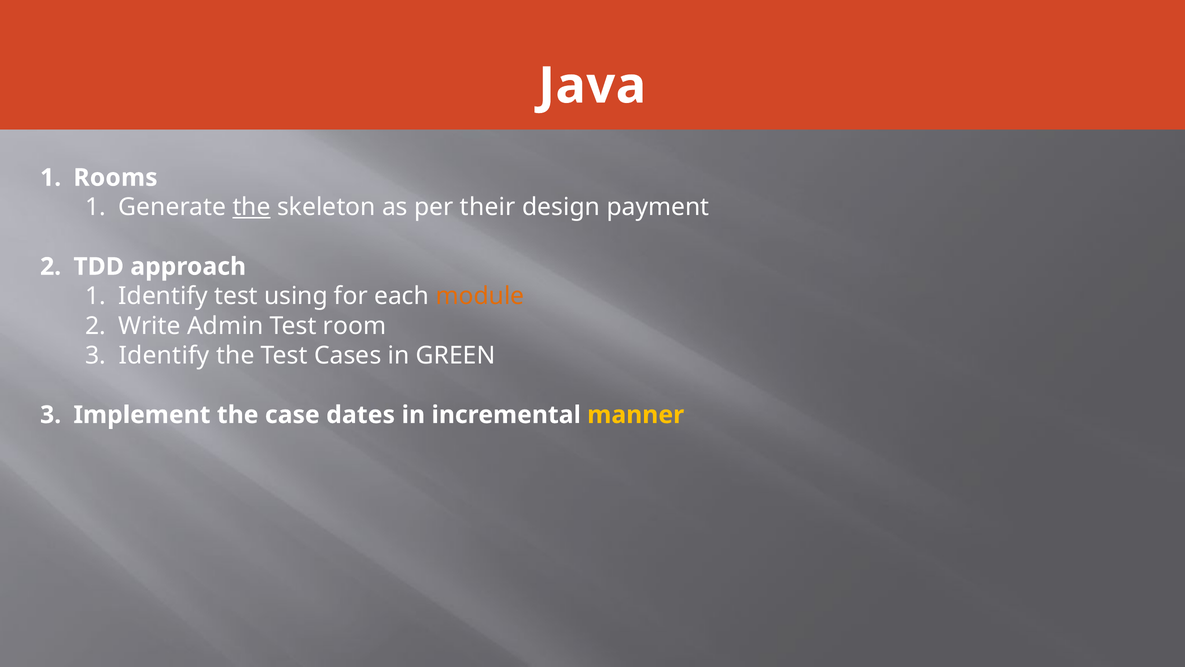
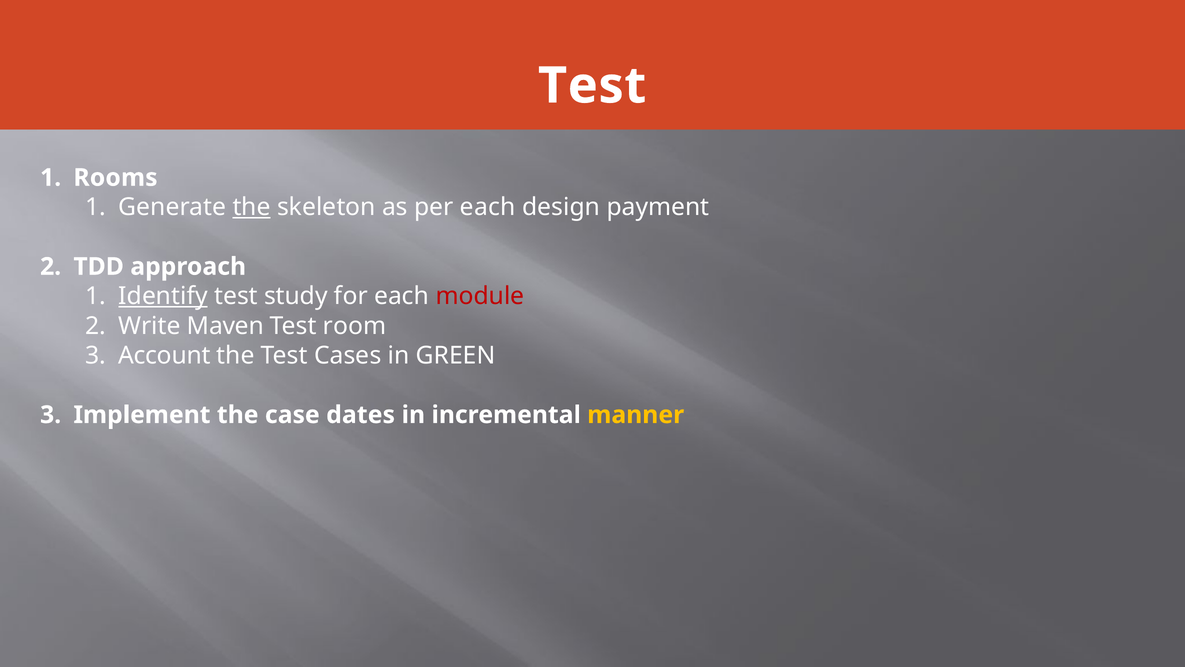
Java: Java -> Test (592, 86)
per their: their -> each (488, 207)
Identify underline: none -> present (163, 296)
using: using -> study (296, 296)
module colour: orange -> red (480, 296)
Admin: Admin -> Maven (225, 326)
Identify: Identify -> Account (164, 355)
